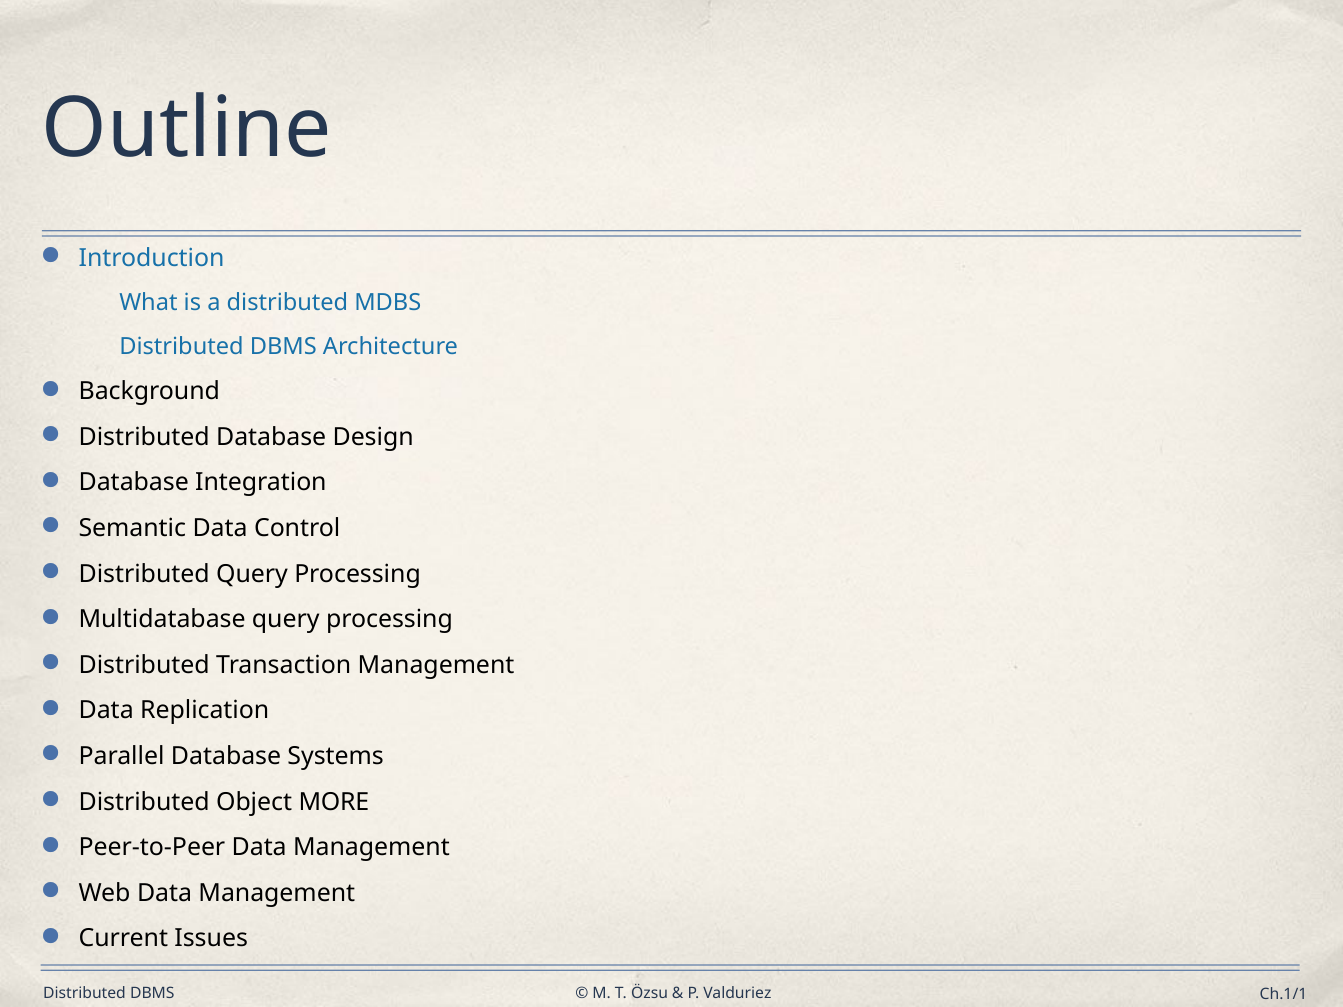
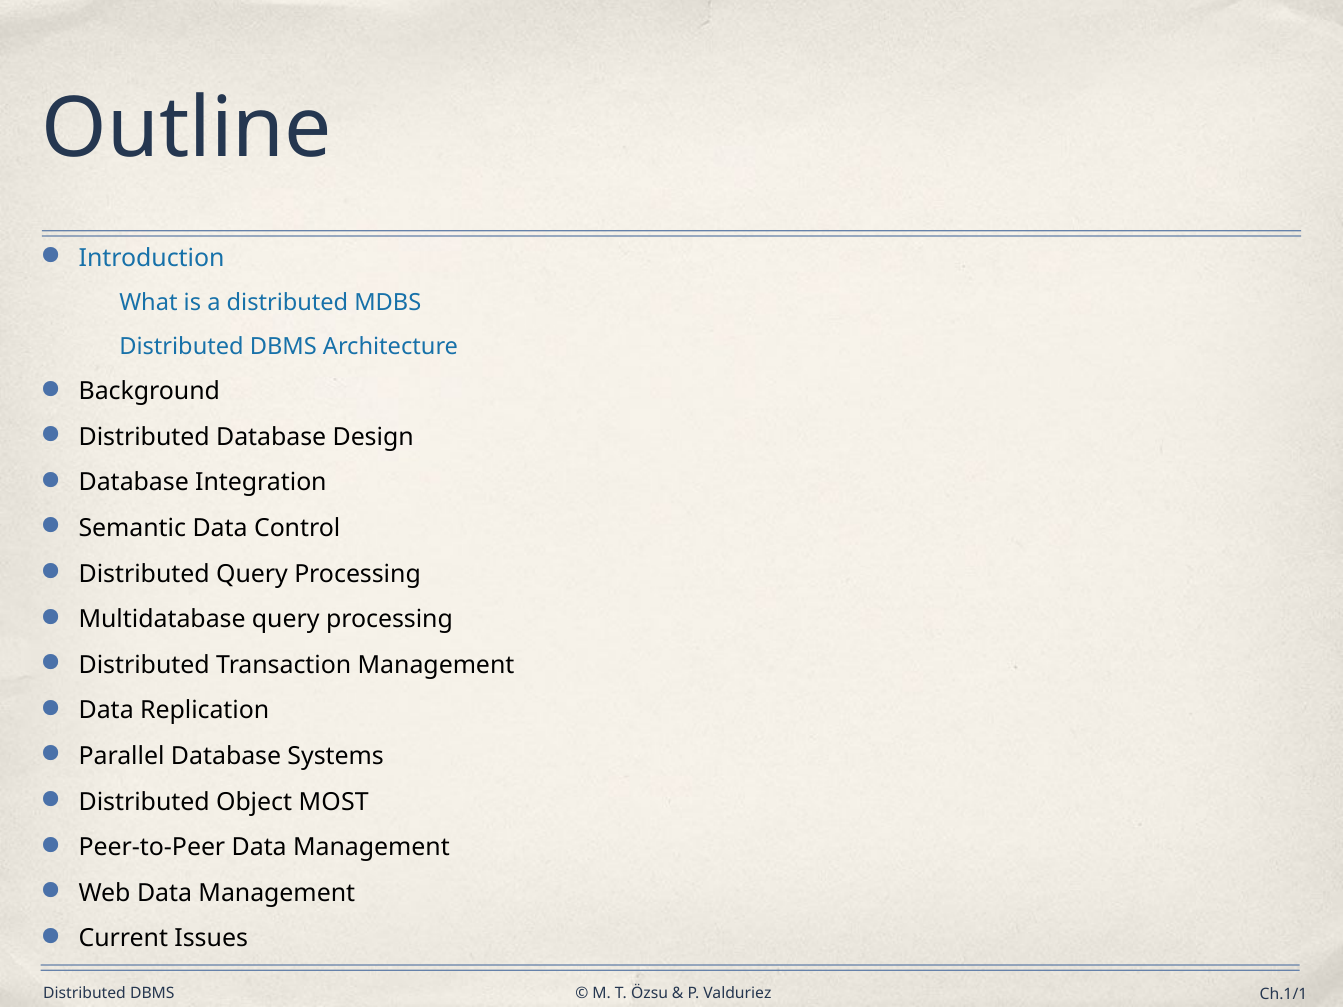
MORE: MORE -> MOST (334, 802)
